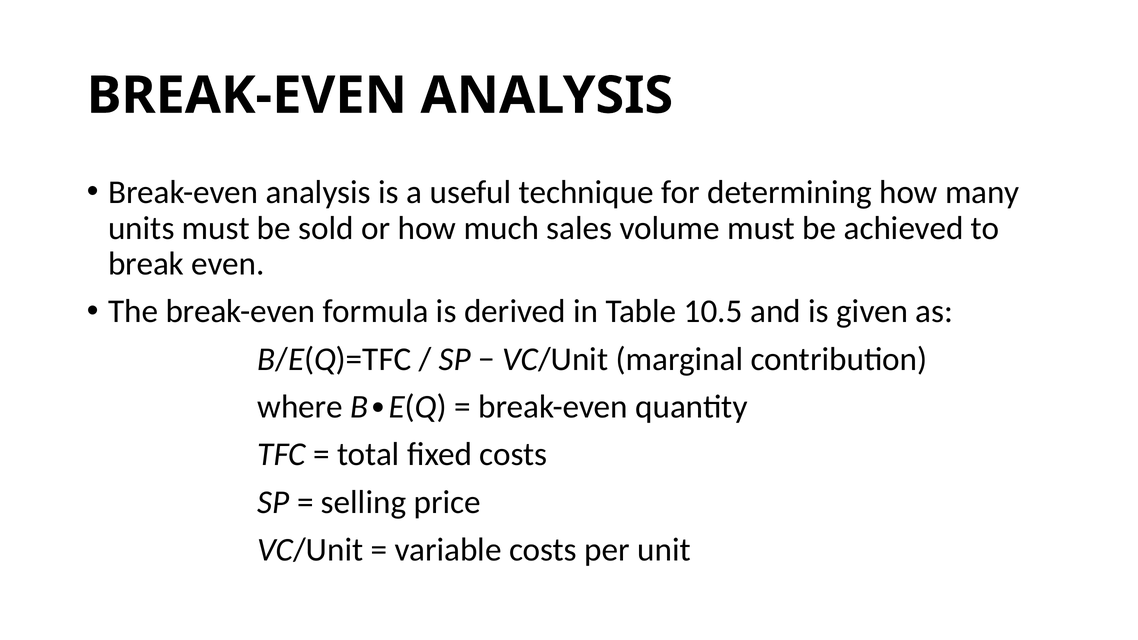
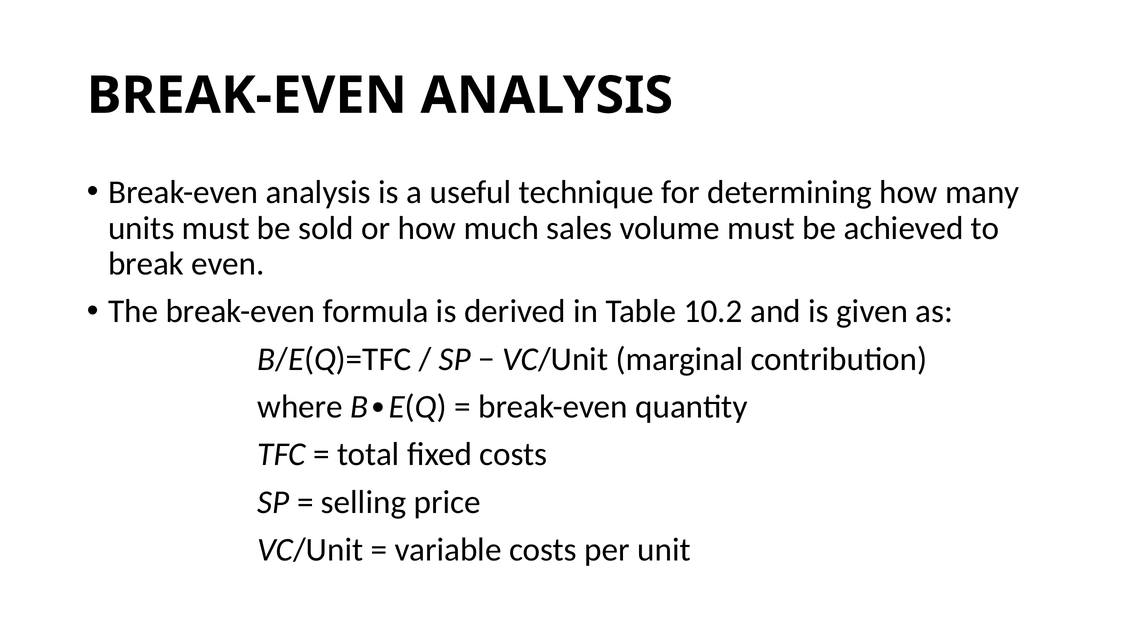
10.5: 10.5 -> 10.2 (713, 312)
